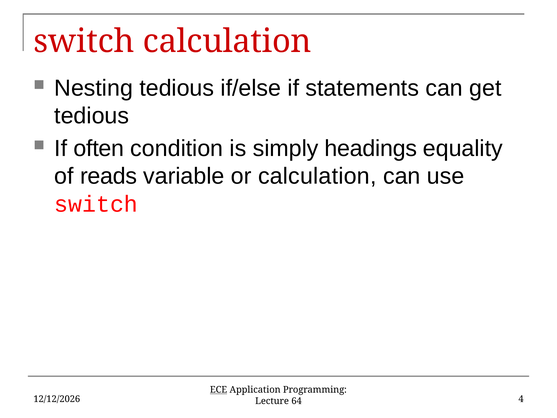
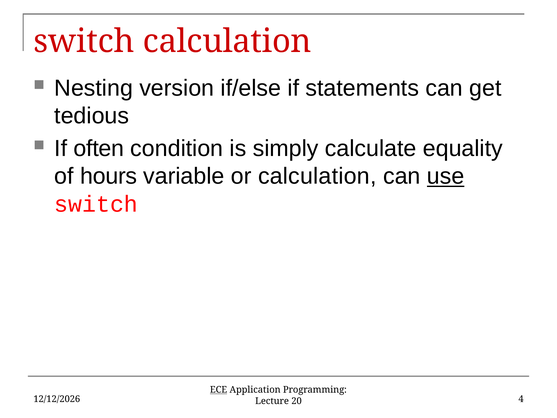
Nesting tedious: tedious -> version (177, 88)
headings: headings -> calculate (371, 148)
reads: reads -> hours (109, 176)
use underline: none -> present (446, 176)
64: 64 -> 20 (297, 401)
